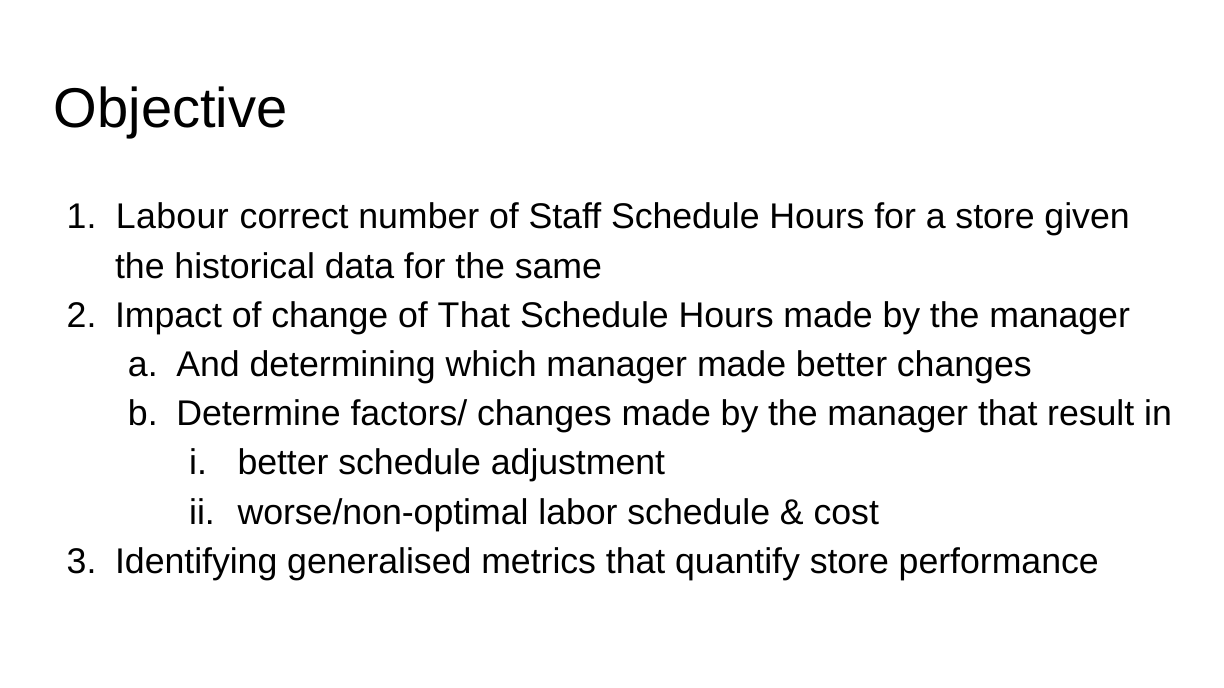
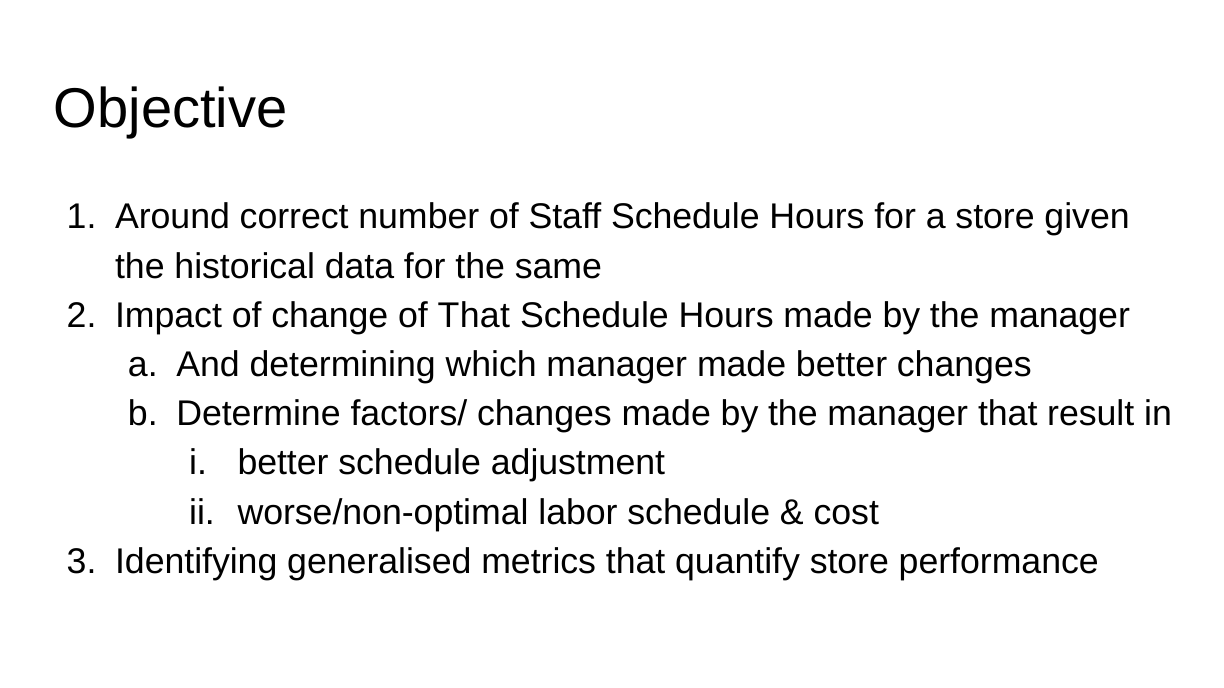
Labour: Labour -> Around (173, 217)
